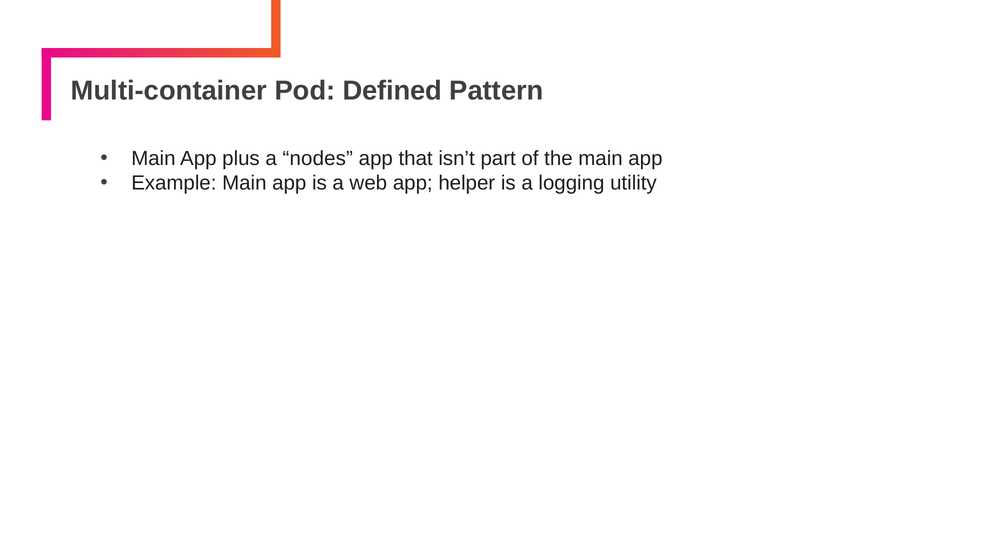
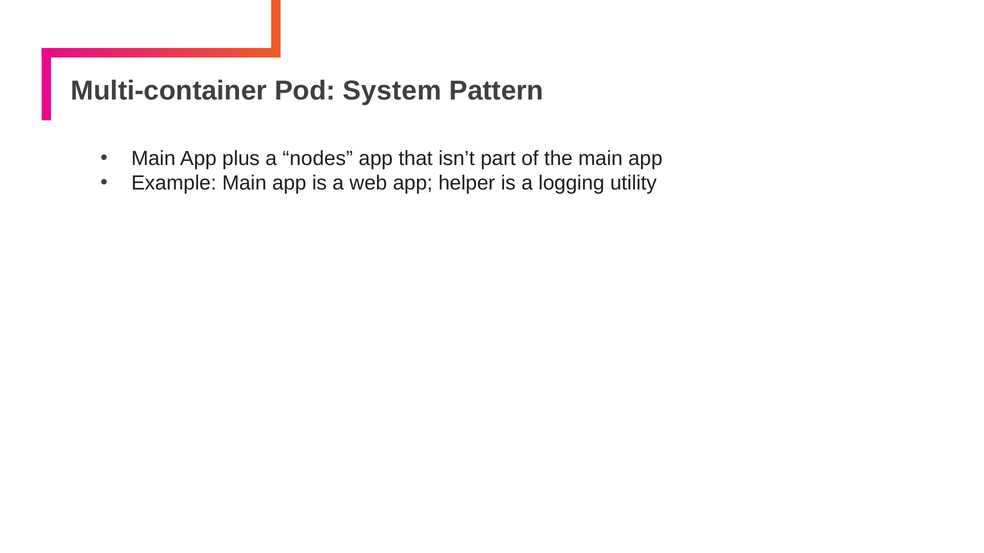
Defined: Defined -> System (392, 91)
